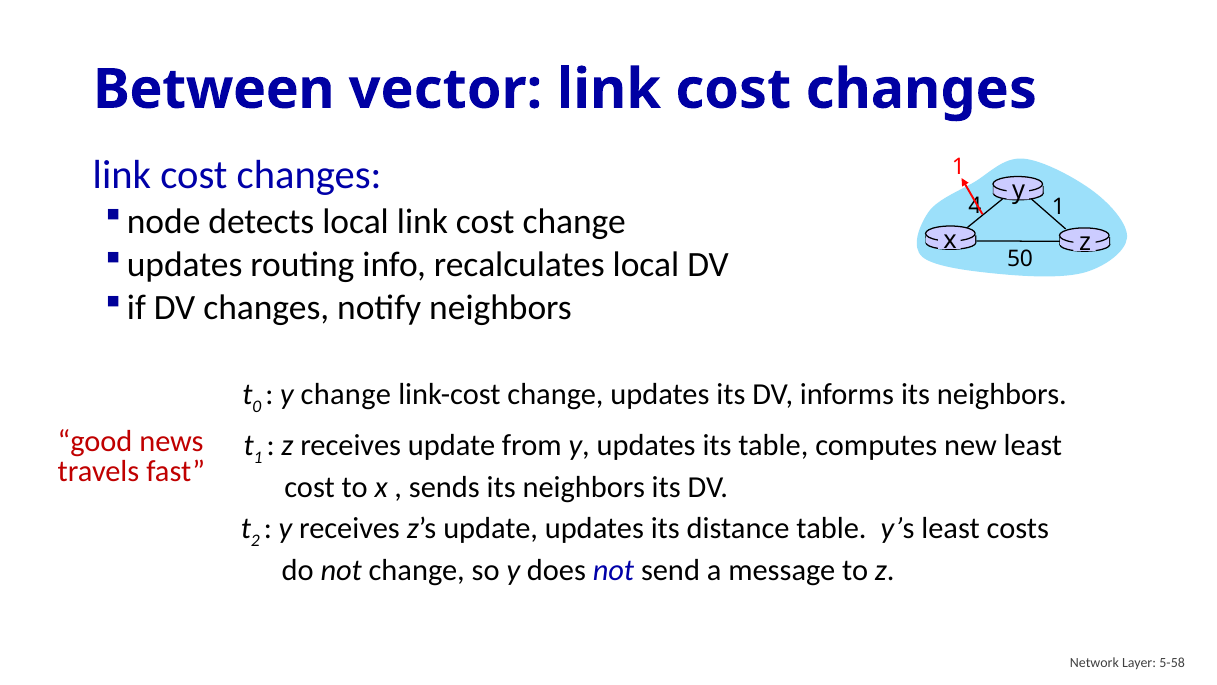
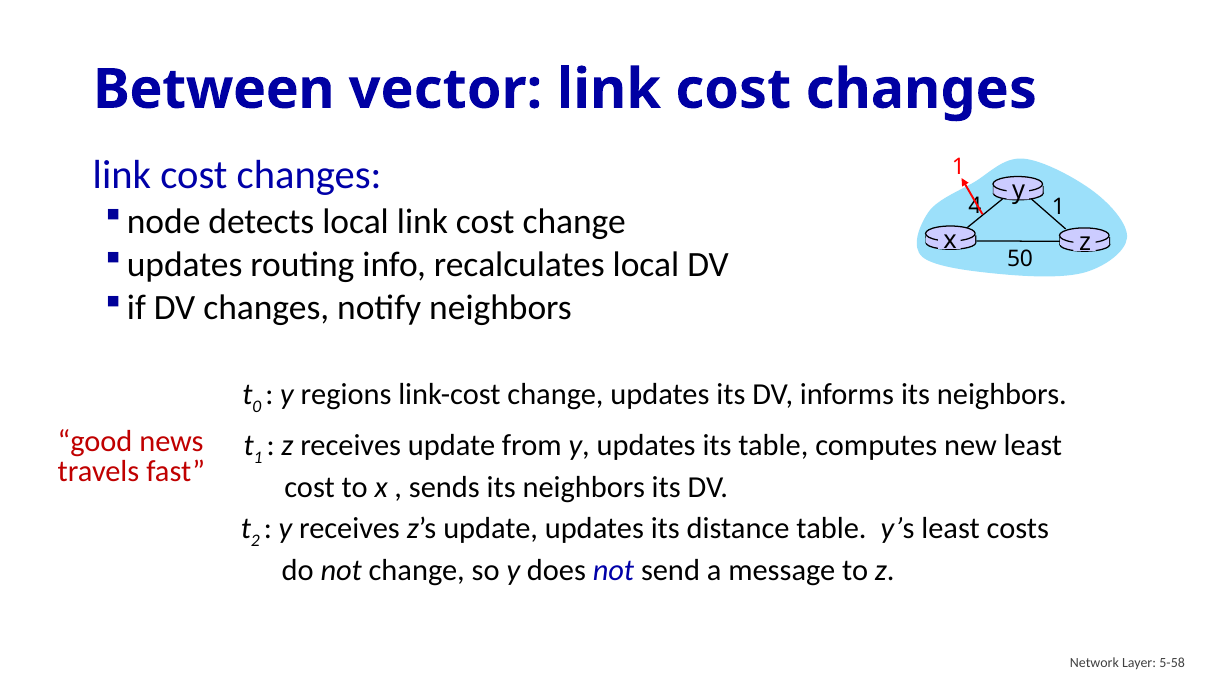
y change: change -> regions (346, 394)
